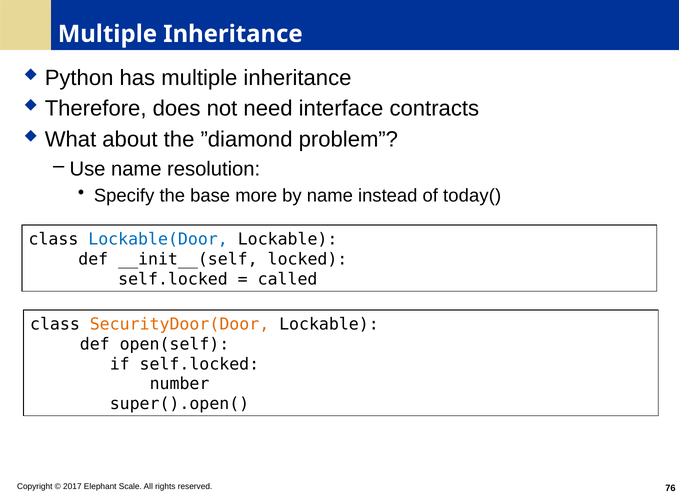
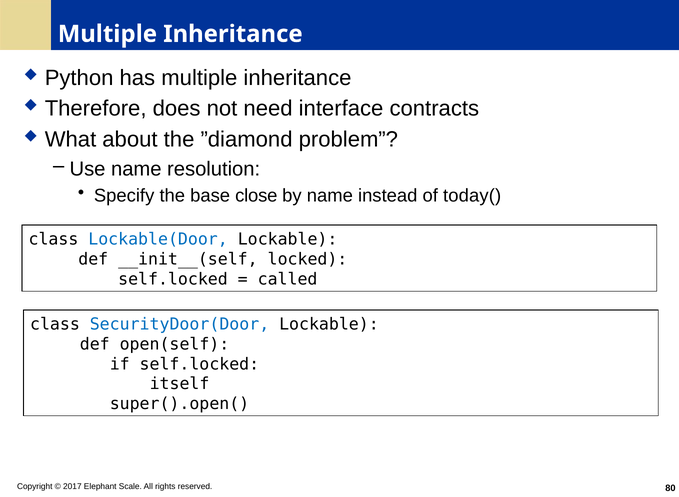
more: more -> close (256, 196)
SecurityDoor(Door colour: orange -> blue (179, 324)
number: number -> itself (180, 384)
76: 76 -> 80 (670, 488)
